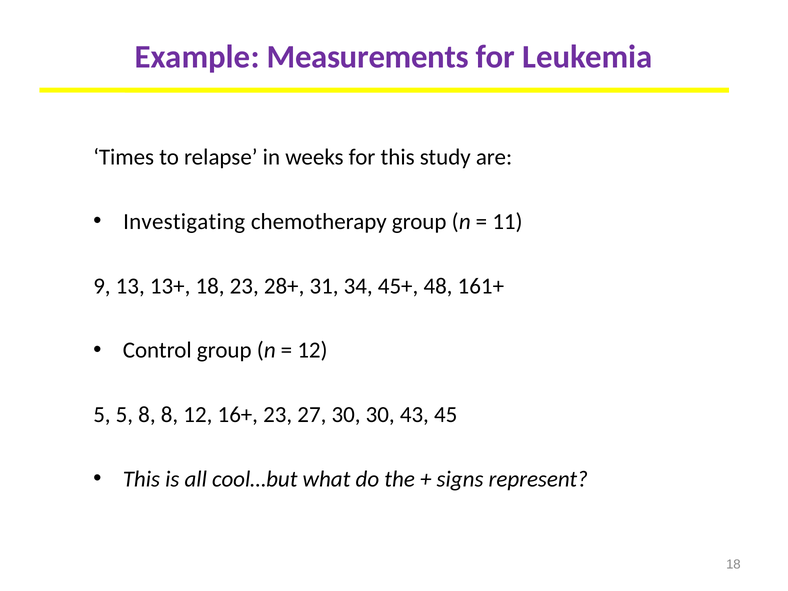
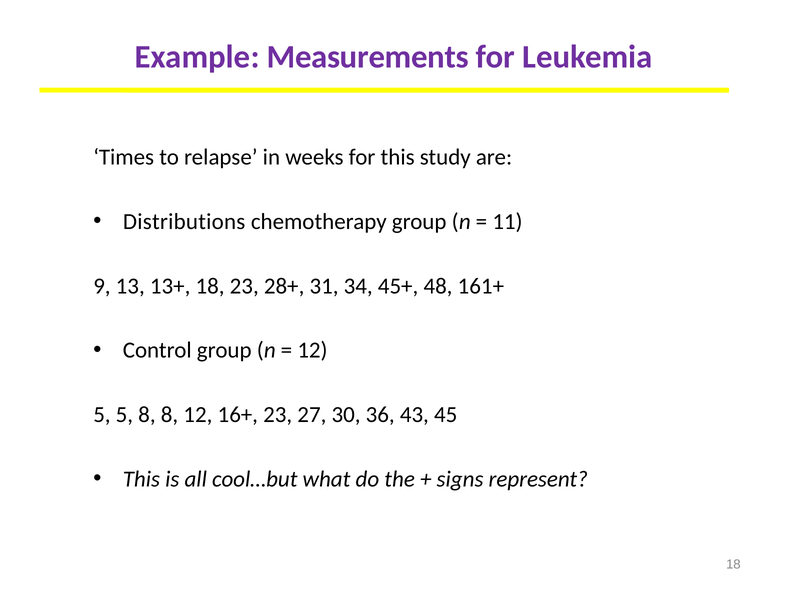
Investigating: Investigating -> Distributions (184, 222)
30 30: 30 -> 36 (380, 415)
